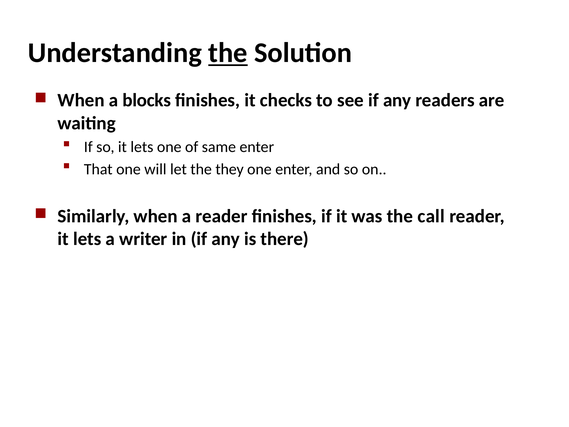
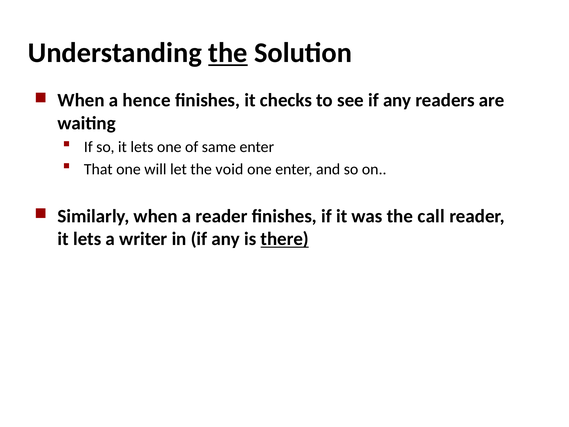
blocks: blocks -> hence (147, 100)
they: they -> void (229, 169)
there underline: none -> present (285, 239)
